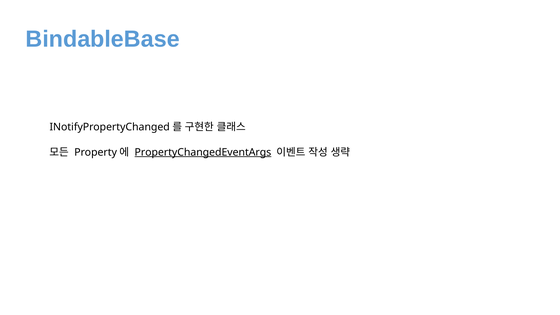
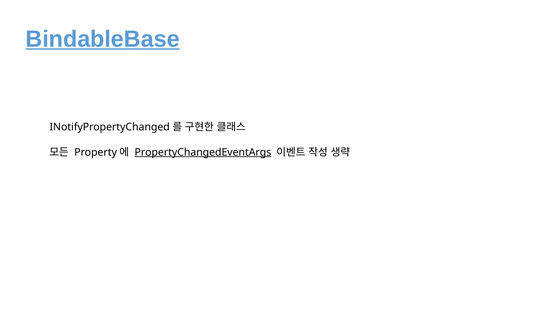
BindableBase underline: none -> present (103, 39)
